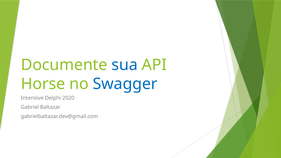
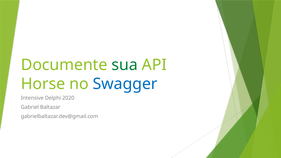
sua colour: blue -> green (125, 65)
